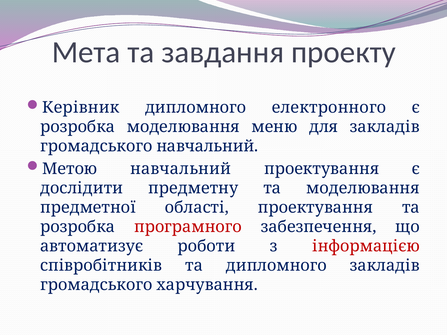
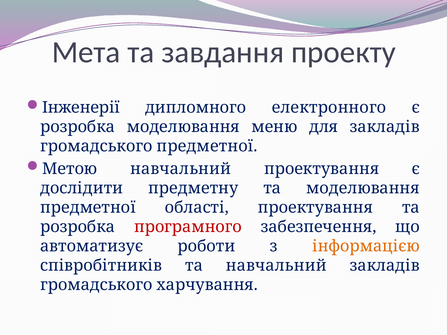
Керівник: Керівник -> Інженерії (81, 108)
громадського навчальний: навчальний -> предметної (207, 146)
інформацією colour: red -> orange (366, 246)
та дипломного: дипломного -> навчальний (276, 266)
